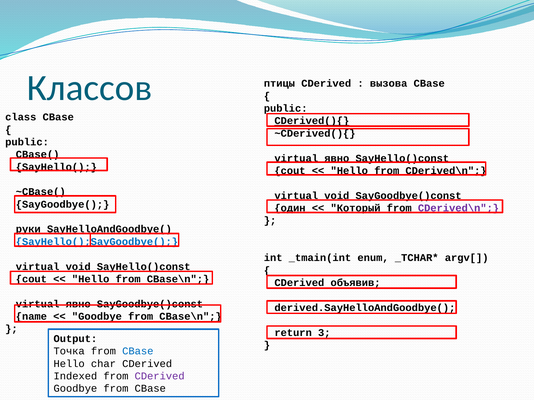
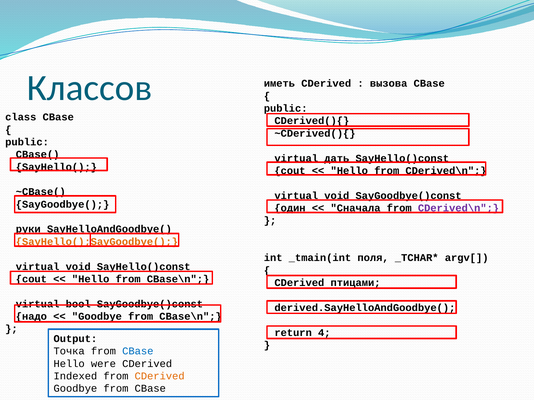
птицы: птицы -> иметь (279, 84)
CDerived(){ underline: present -> none (312, 121)
явно: явно -> дать (337, 158)
Который: Который -> Сначала (356, 208)
SayHello();SayGoodbye( colour: blue -> orange (97, 242)
enum: enum -> поля (373, 258)
объявив: объявив -> птицами (356, 283)
явно: явно -> bool (78, 304)
name: name -> надо (31, 317)
3: 3 -> 4 (324, 333)
char: char -> were (103, 364)
CDerived colour: purple -> orange (160, 377)
